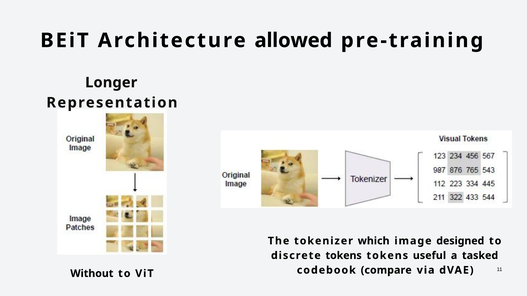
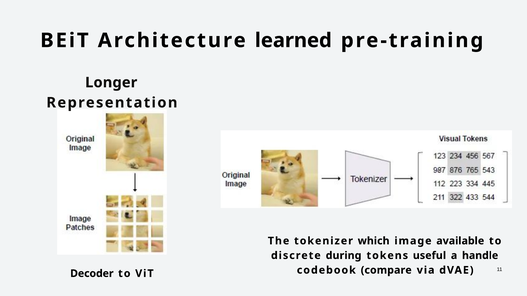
allowed: allowed -> learned (293, 41)
designed: designed -> available (460, 241)
discrete tokens: tokens -> during (344, 256)
tasked: tasked -> handle (480, 256)
Without: Without -> Decoder (92, 274)
